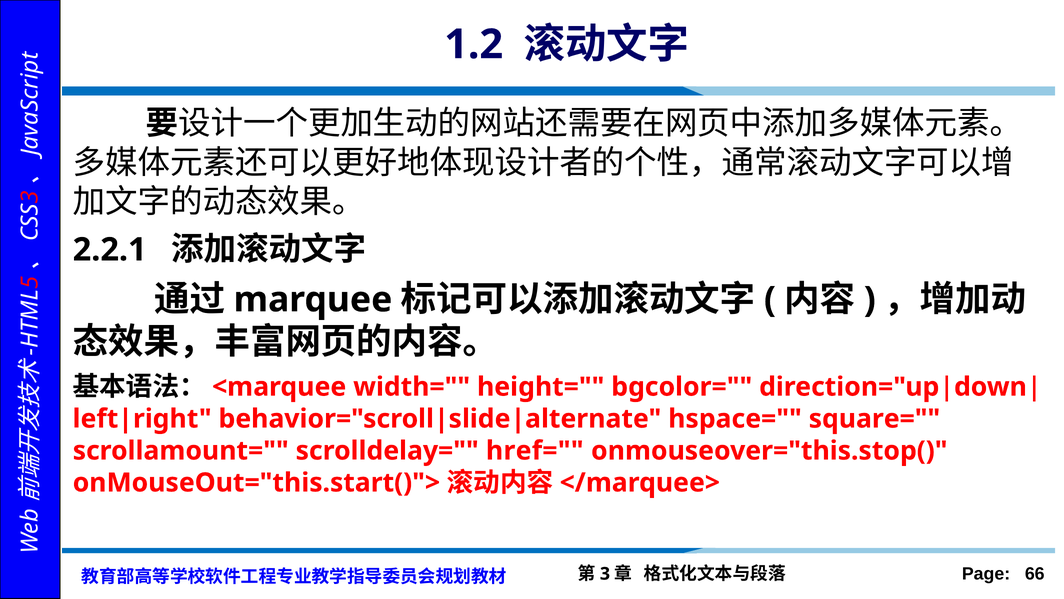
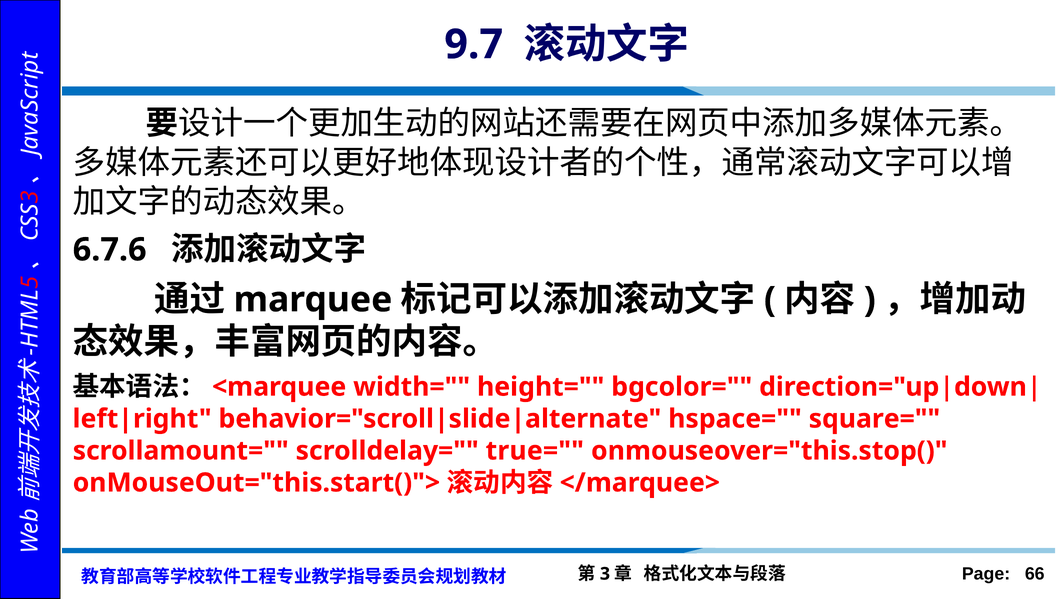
1.2: 1.2 -> 9.7 (474, 44)
2.2.1: 2.2.1 -> 6.7.6 (110, 250)
href=: href= -> true= (535, 450)
